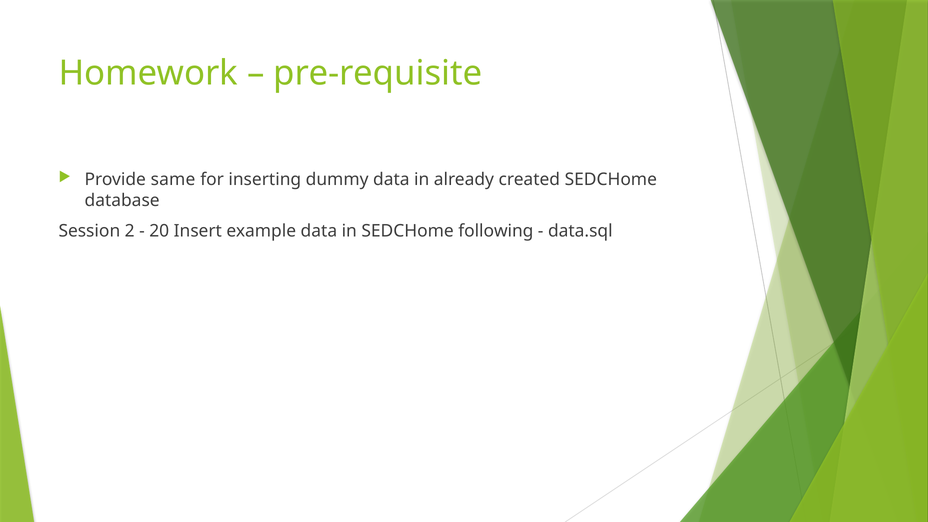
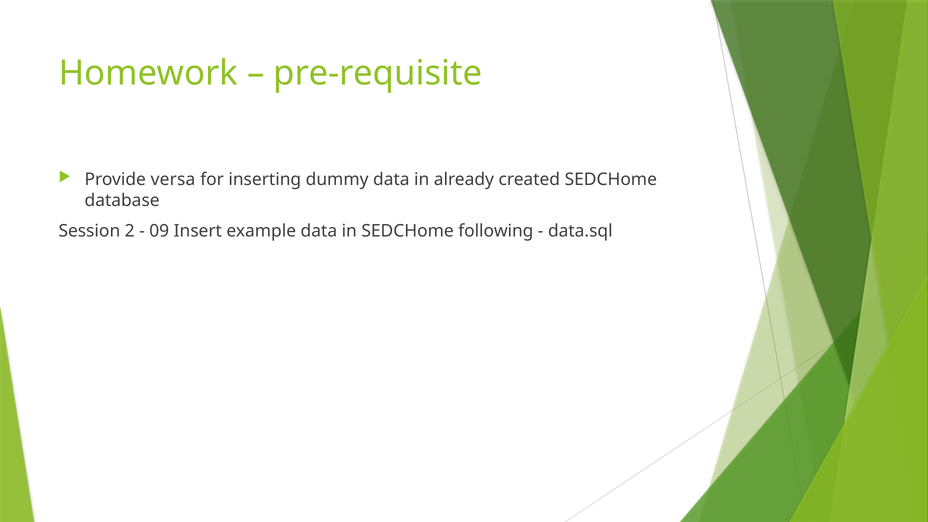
same: same -> versa (173, 180)
20: 20 -> 09 (159, 231)
